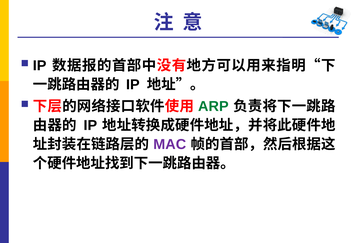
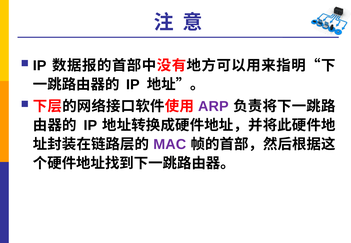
ARP colour: green -> purple (213, 106)
